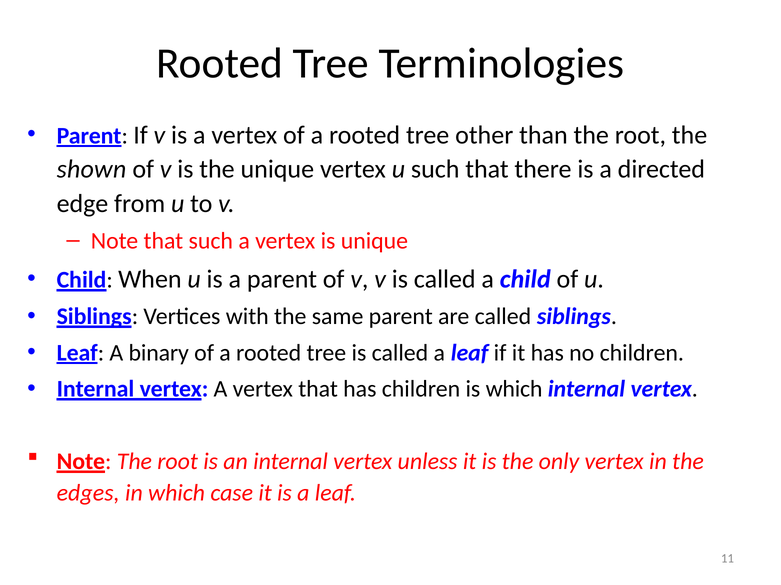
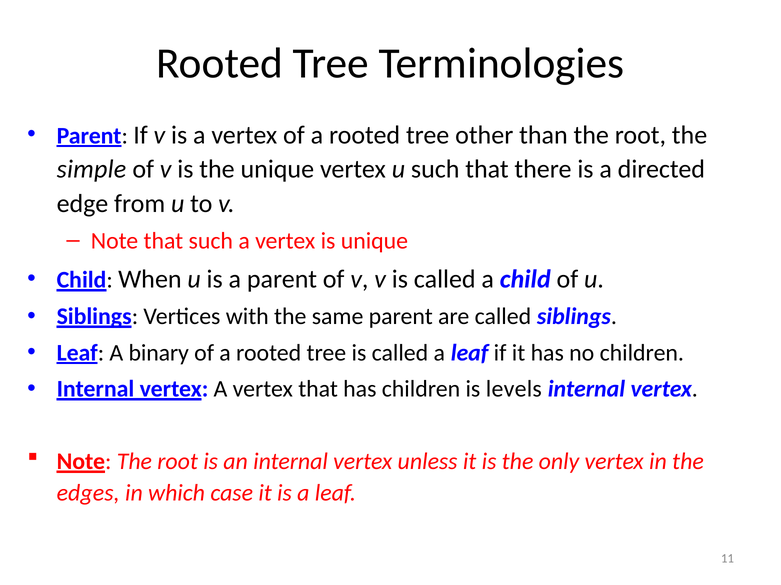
shown: shown -> simple (91, 169)
is which: which -> levels (514, 389)
